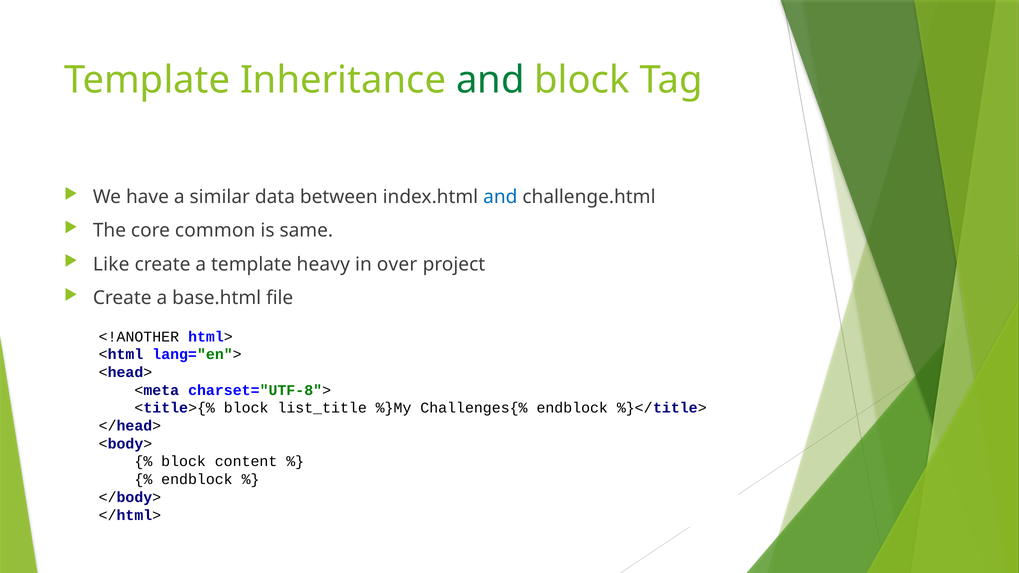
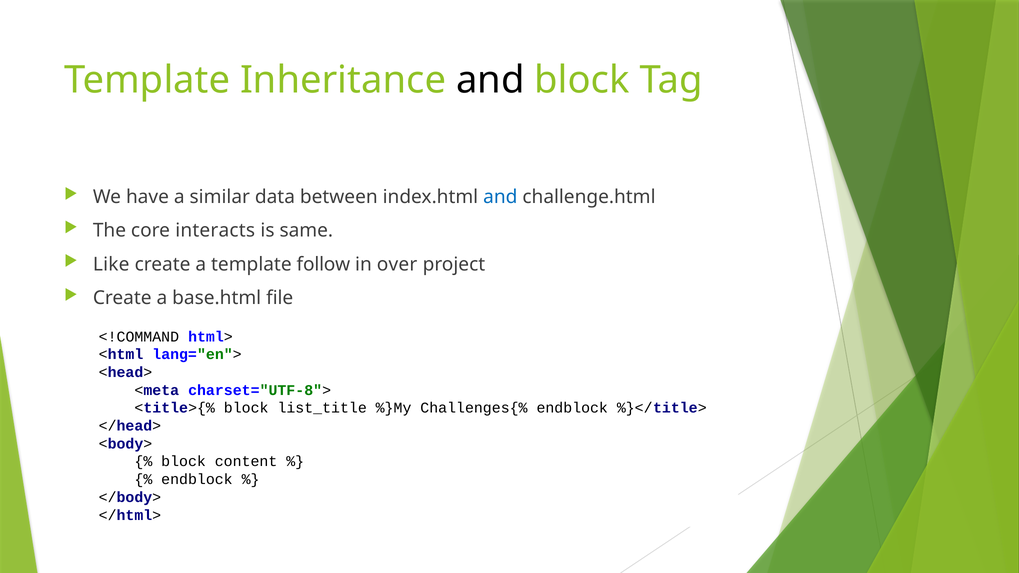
and colour: green -> black (490, 80)
common: common -> interacts (215, 231)
heavy: heavy -> follow (323, 264)
<!ANOTHER: <!ANOTHER -> <!COMMAND (139, 337)
